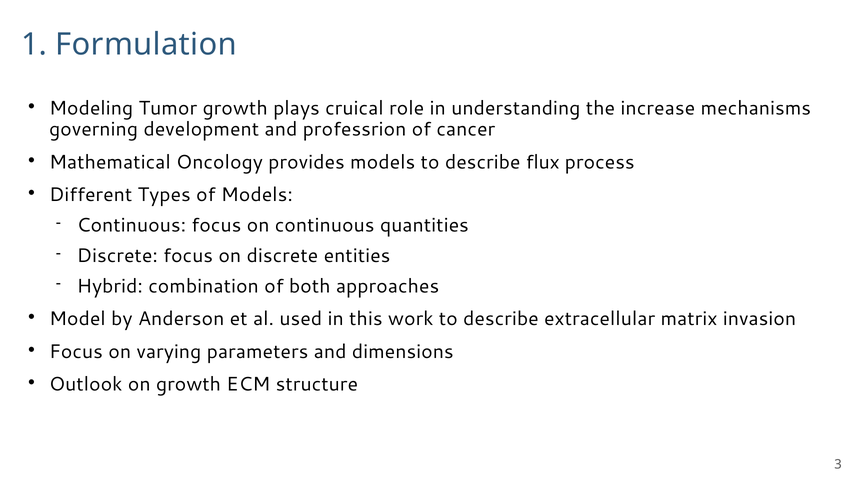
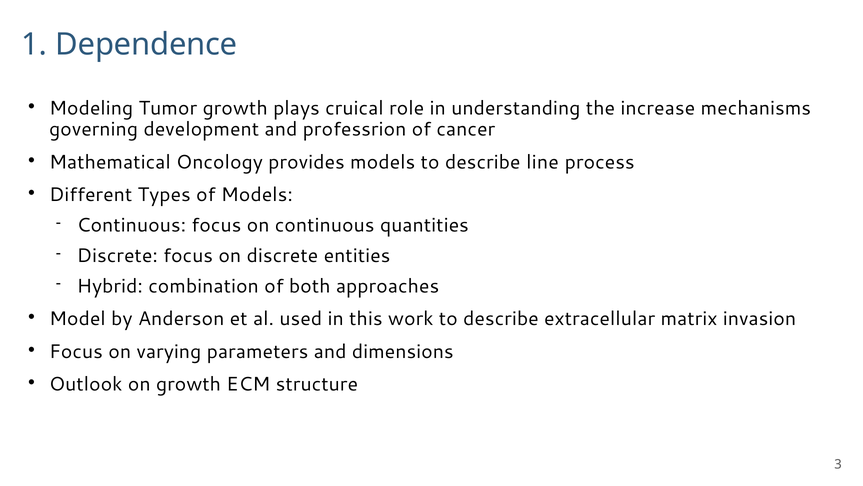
Formulation: Formulation -> Dependence (146, 45)
flux: flux -> line (543, 162)
